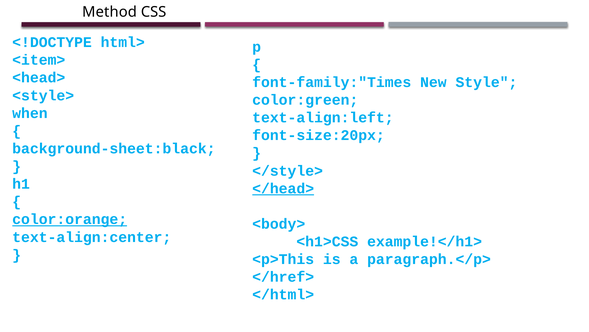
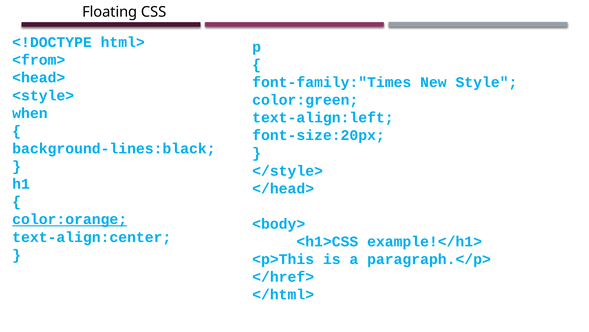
Method: Method -> Floating (110, 12)
<item>: <item> -> <from> (39, 60)
background-sheet:black: background-sheet:black -> background-lines:black (114, 148)
</head> underline: present -> none (283, 188)
